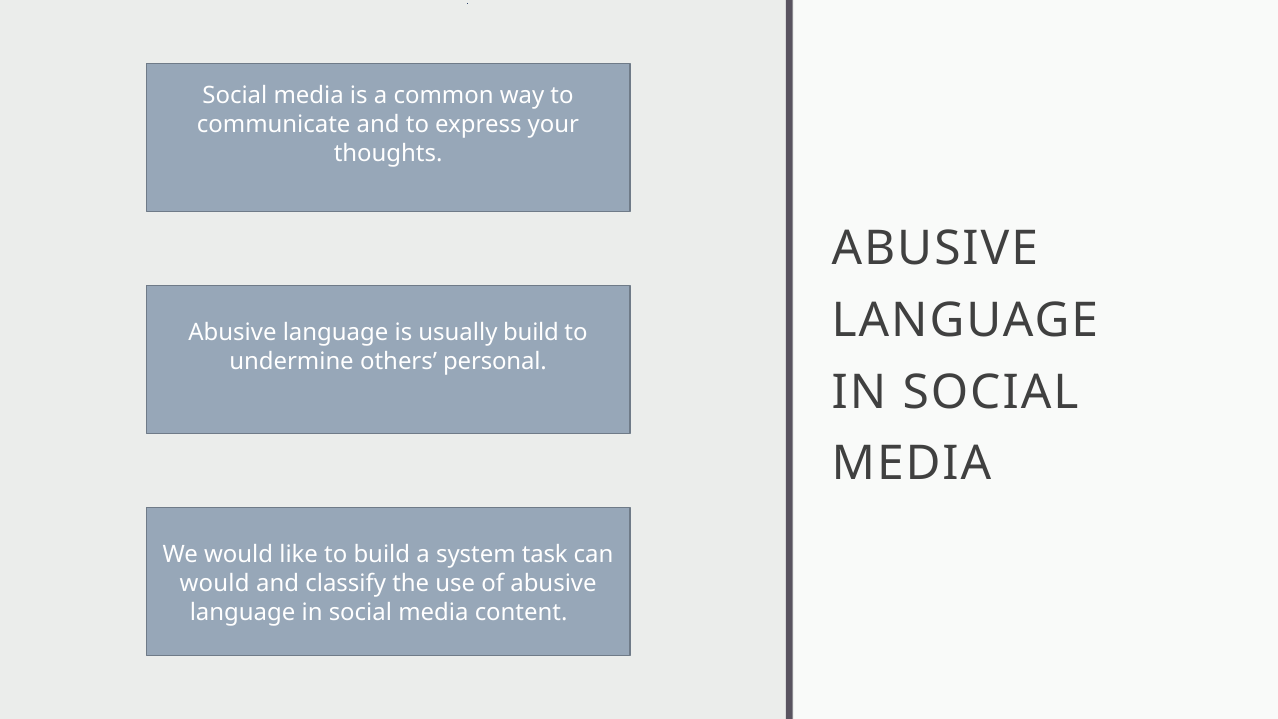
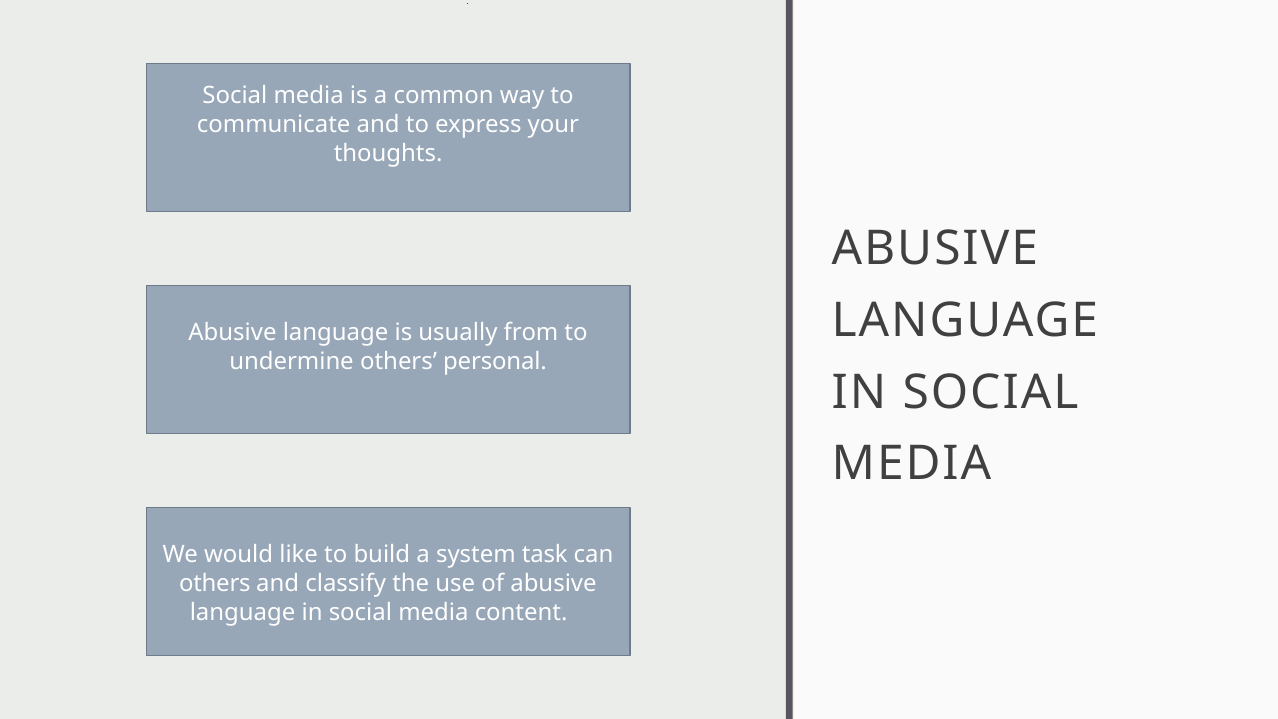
usually build: build -> from (531, 332)
would: would -> others (215, 583)
